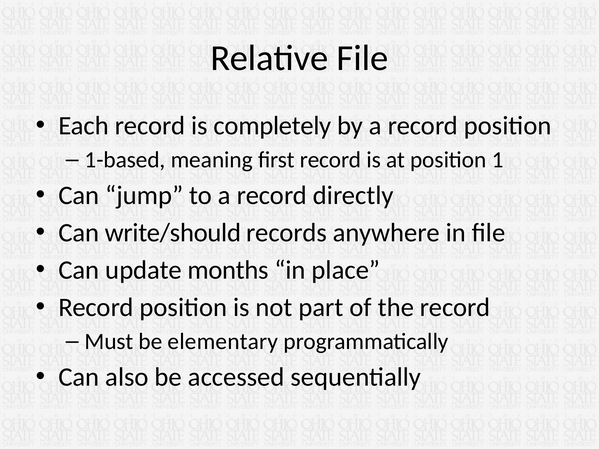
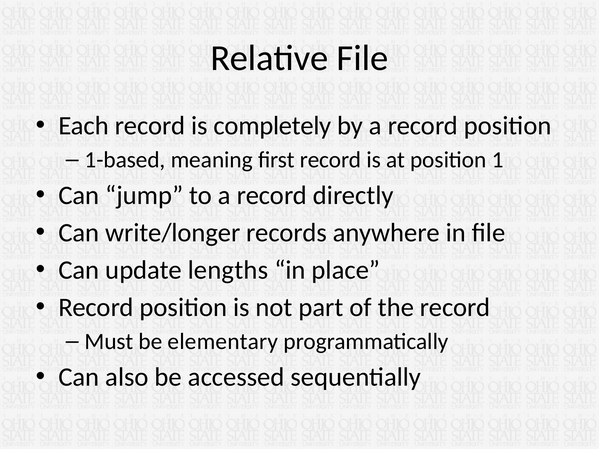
write/should: write/should -> write/longer (173, 233)
months: months -> lengths (228, 270)
